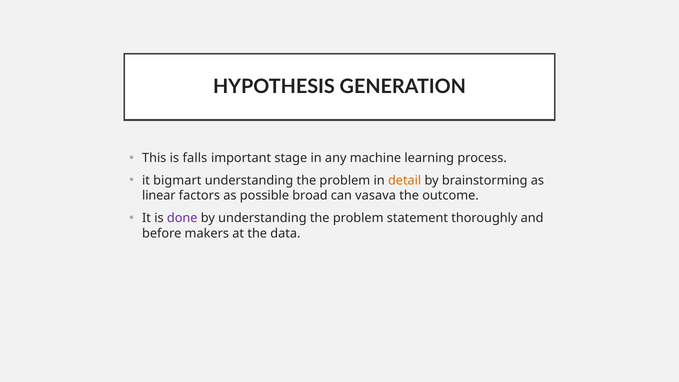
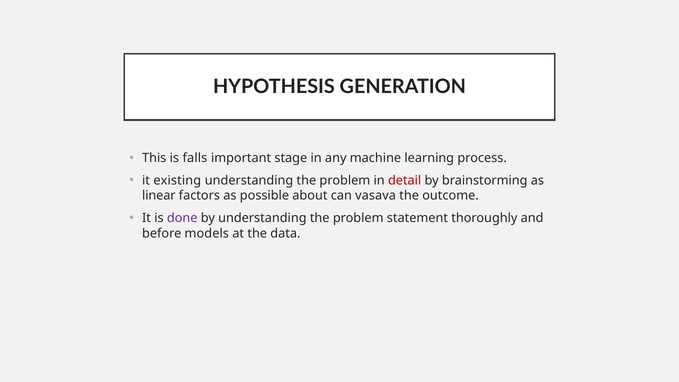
bigmart: bigmart -> existing (177, 180)
detail colour: orange -> red (405, 180)
broad: broad -> about (310, 196)
makers: makers -> models (207, 233)
